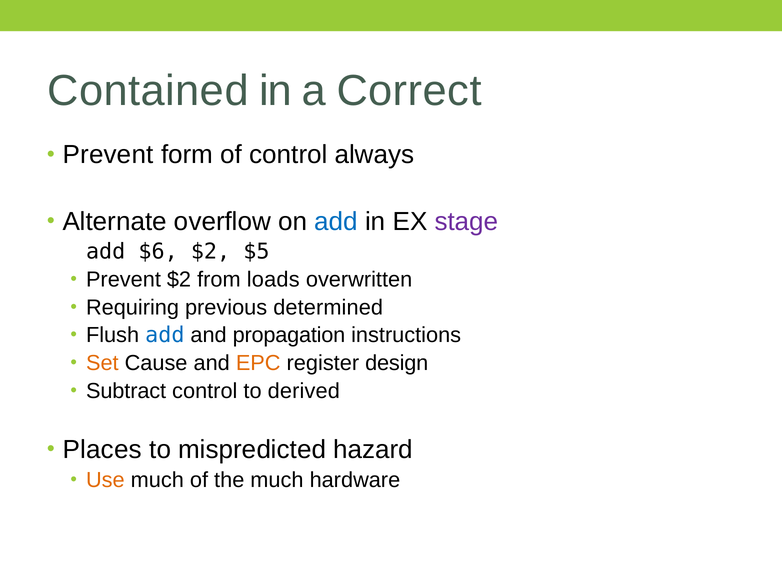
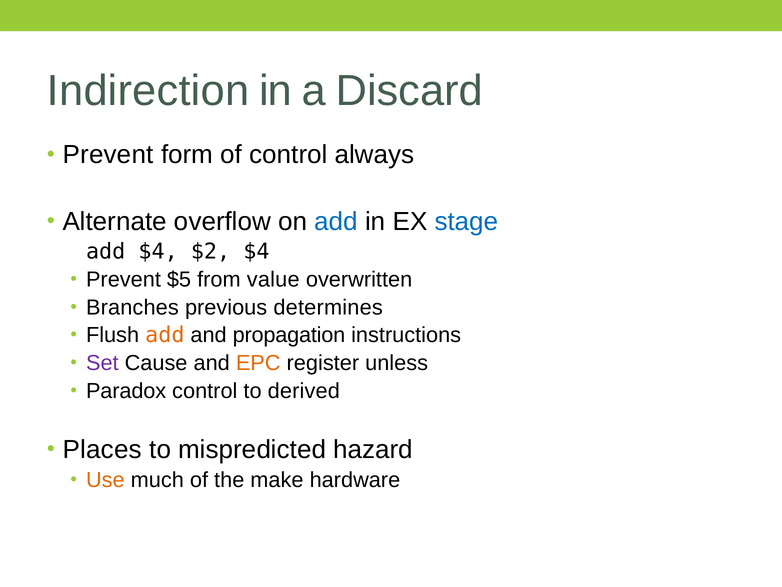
Contained: Contained -> Indirection (148, 91)
Correct: Correct -> Discard (409, 91)
stage colour: purple -> blue (467, 221)
add $6: $6 -> $4 (158, 252)
$2 $5: $5 -> $4 (256, 252)
Prevent $2: $2 -> $5 (179, 279)
loads: loads -> value (273, 279)
Requiring: Requiring -> Branches (132, 307)
determined: determined -> determines (328, 307)
add colour: blue -> orange (165, 335)
Set colour: orange -> purple (102, 363)
design: design -> unless (397, 363)
Subtract: Subtract -> Paradox (126, 391)
the much: much -> make (277, 479)
